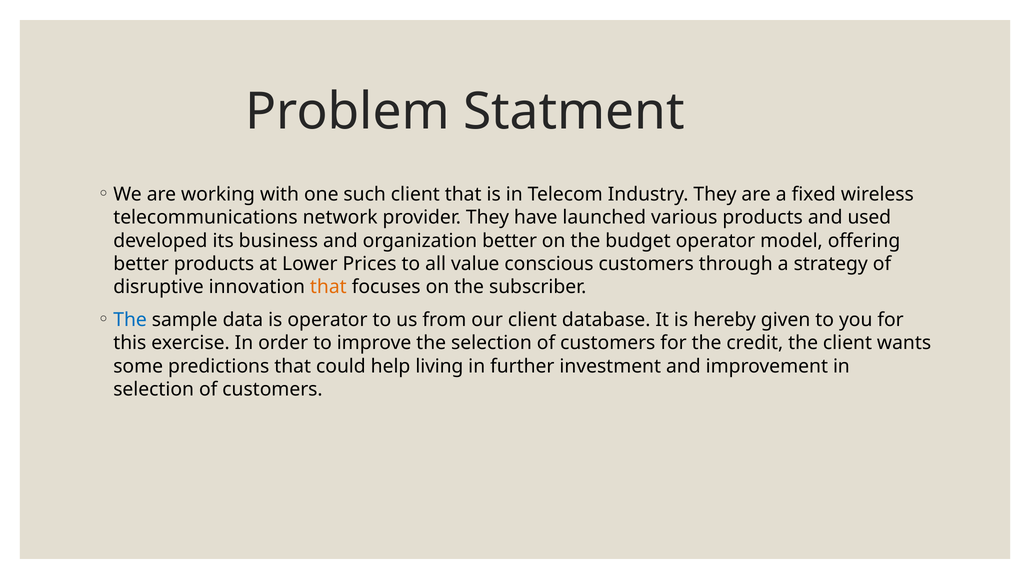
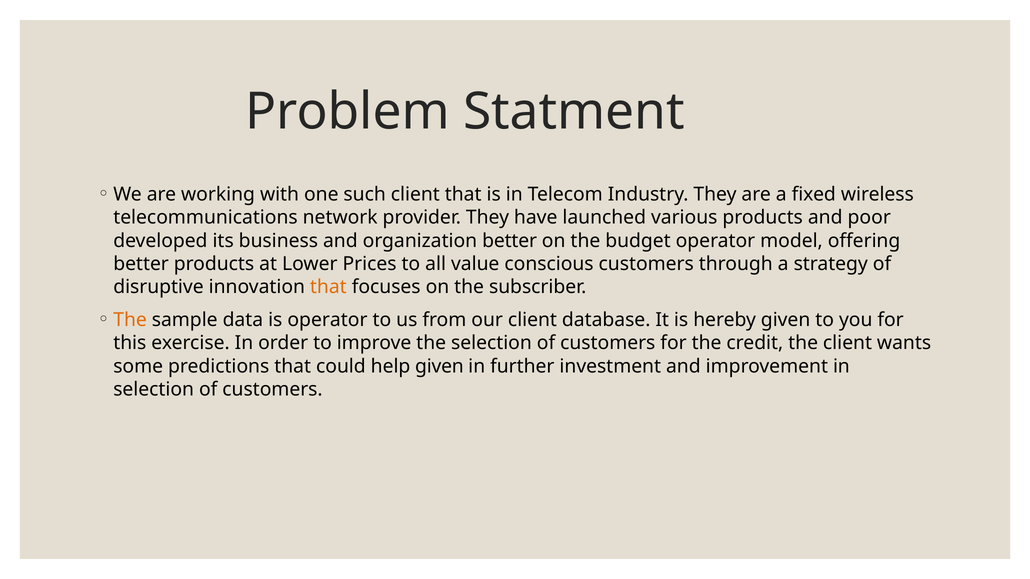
used: used -> poor (869, 218)
The colour: blue -> orange (130, 320)
help living: living -> given (439, 366)
